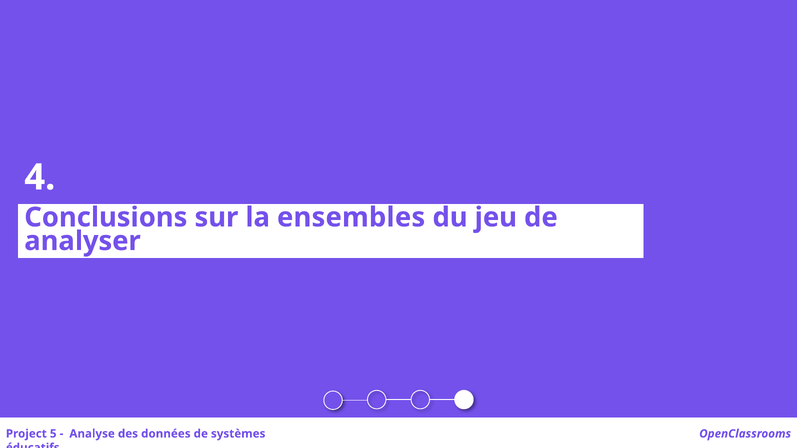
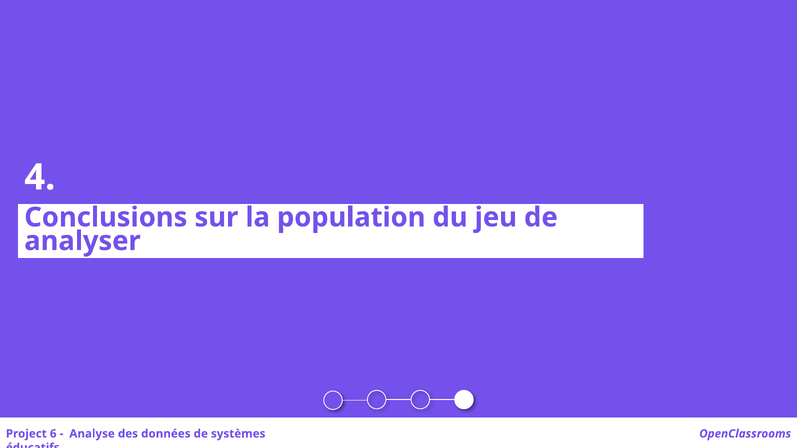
ensembles: ensembles -> population (351, 218)
5: 5 -> 6 (53, 434)
